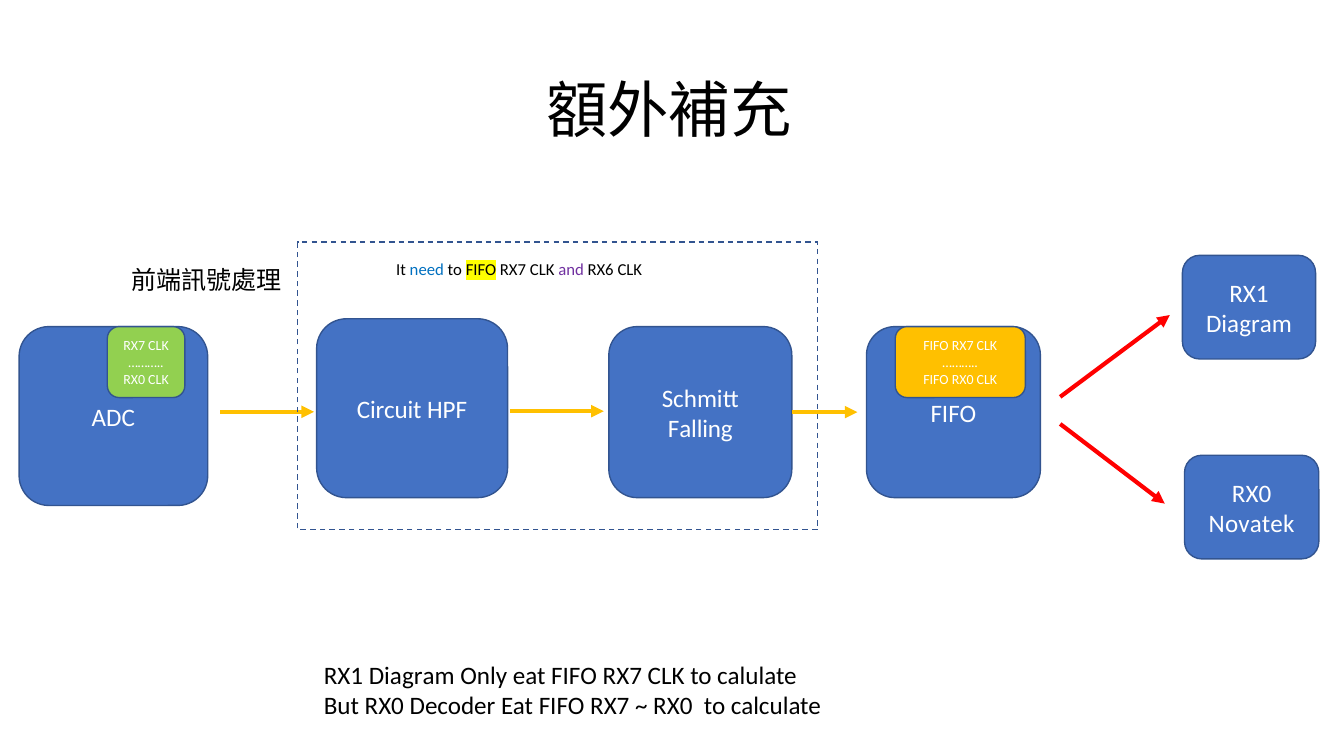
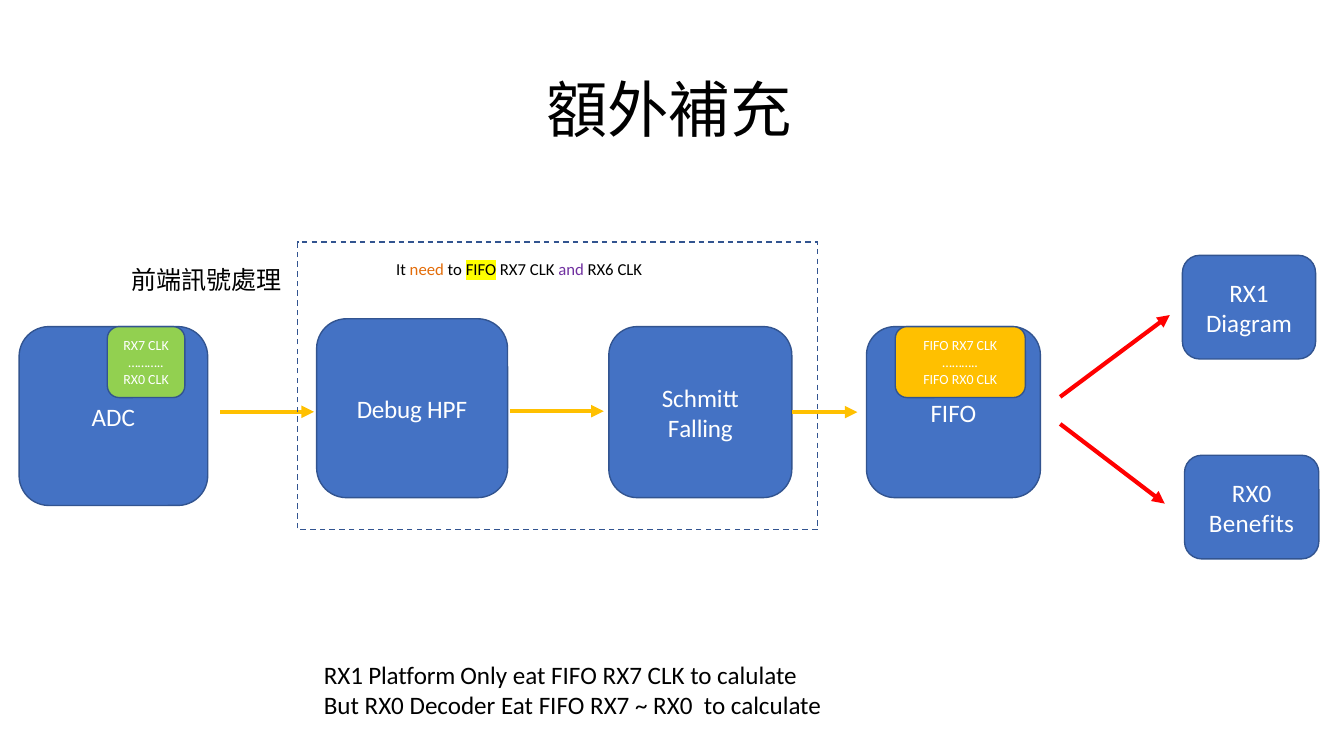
need colour: blue -> orange (427, 270)
Circuit: Circuit -> Debug (389, 410)
Novatek: Novatek -> Benefits (1252, 524)
Diagram: Diagram -> Platform (412, 676)
